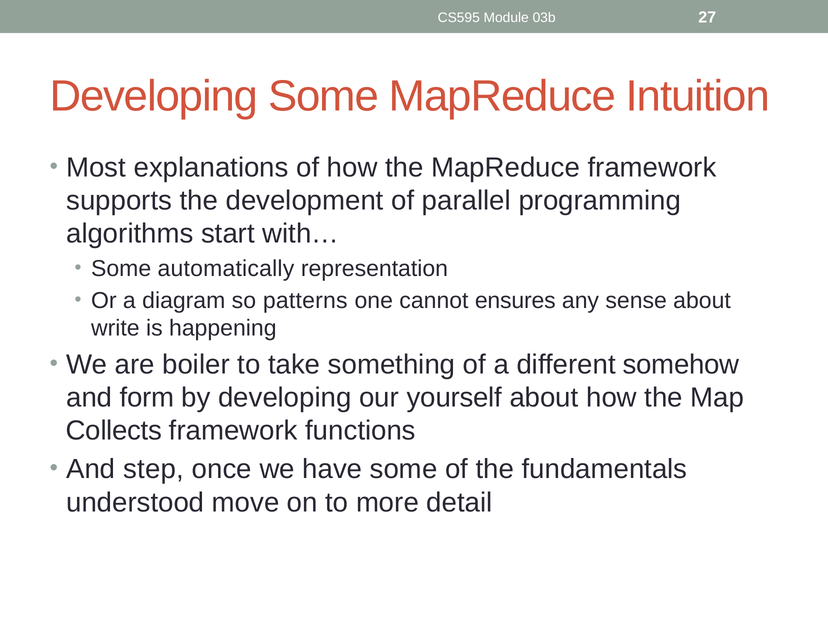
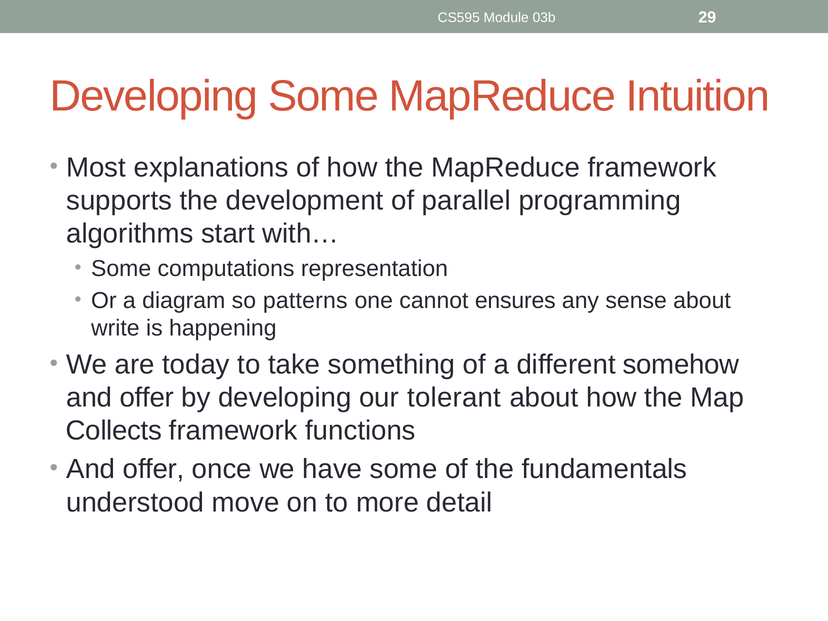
27: 27 -> 29 (707, 18)
automatically: automatically -> computations (226, 268)
boiler: boiler -> today (196, 364)
form: form -> offer (147, 398)
yourself: yourself -> tolerant (454, 398)
step: step -> offer (154, 469)
